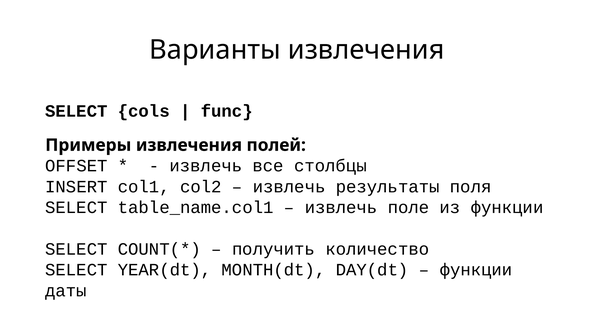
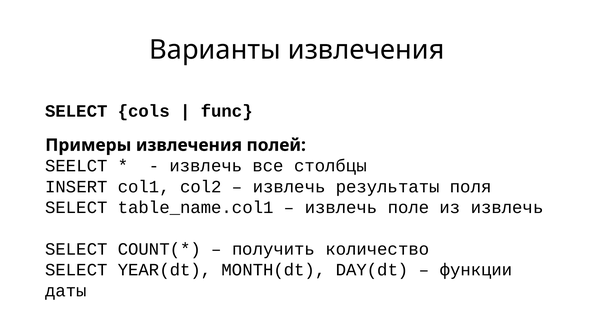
OFFSET: OFFSET -> SEELCT (76, 166)
из функции: функции -> извлечь (507, 208)
